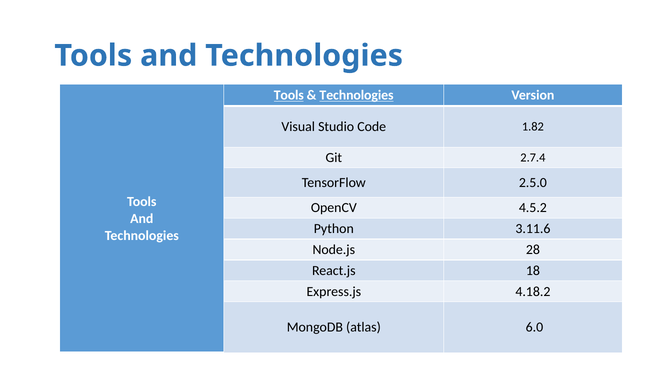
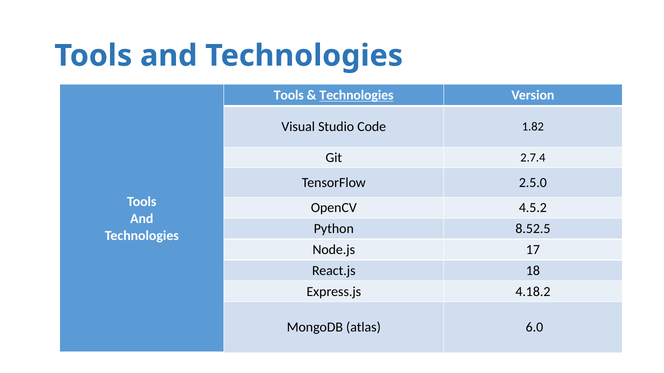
Tools underline: present -> none (289, 95)
3.11.6: 3.11.6 -> 8.52.5 (533, 229)
28: 28 -> 17 (533, 250)
